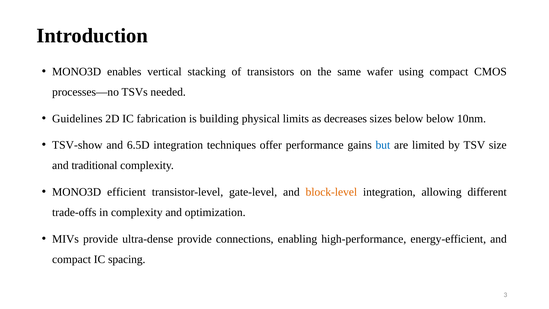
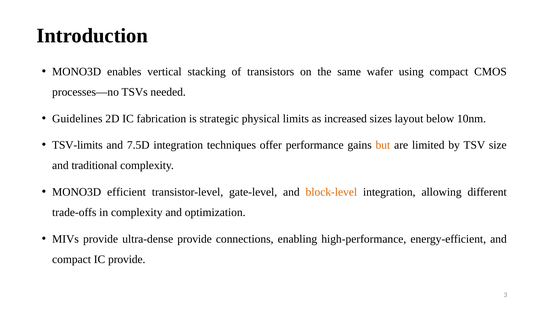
building: building -> strategic (219, 118)
decreases: decreases -> increased (345, 118)
sizes below: below -> layout (409, 118)
TSV-show: TSV-show -> TSV-limits (77, 145)
6.5D: 6.5D -> 7.5D (138, 145)
but colour: blue -> orange (383, 145)
IC spacing: spacing -> provide (127, 259)
